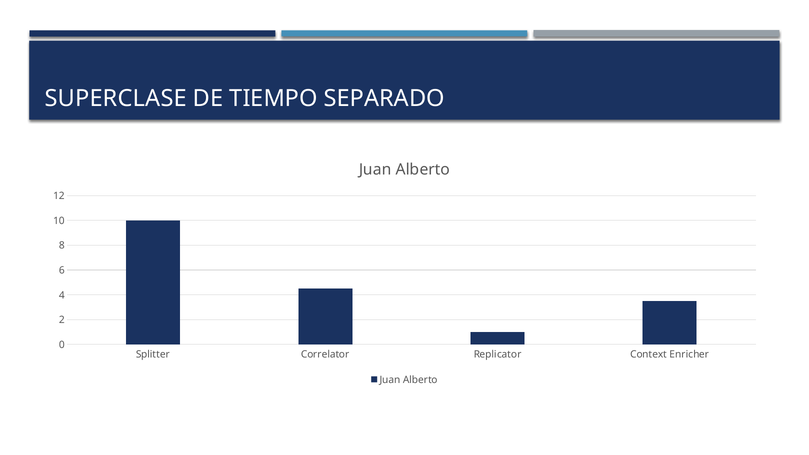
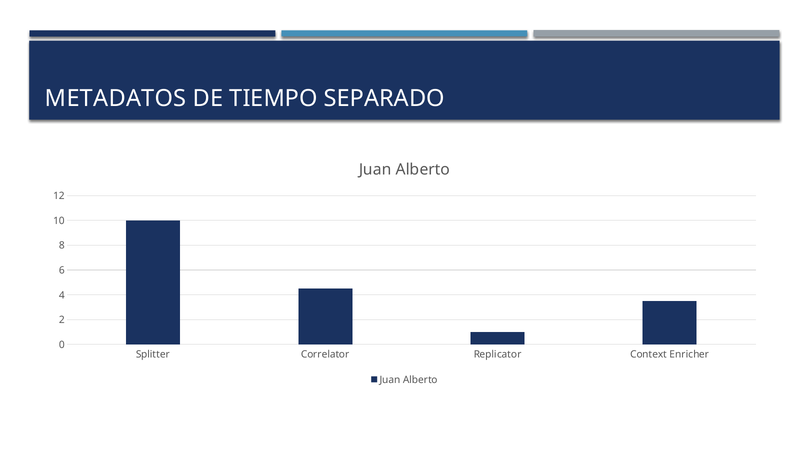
SUPERCLASE: SUPERCLASE -> METADATOS (116, 98)
